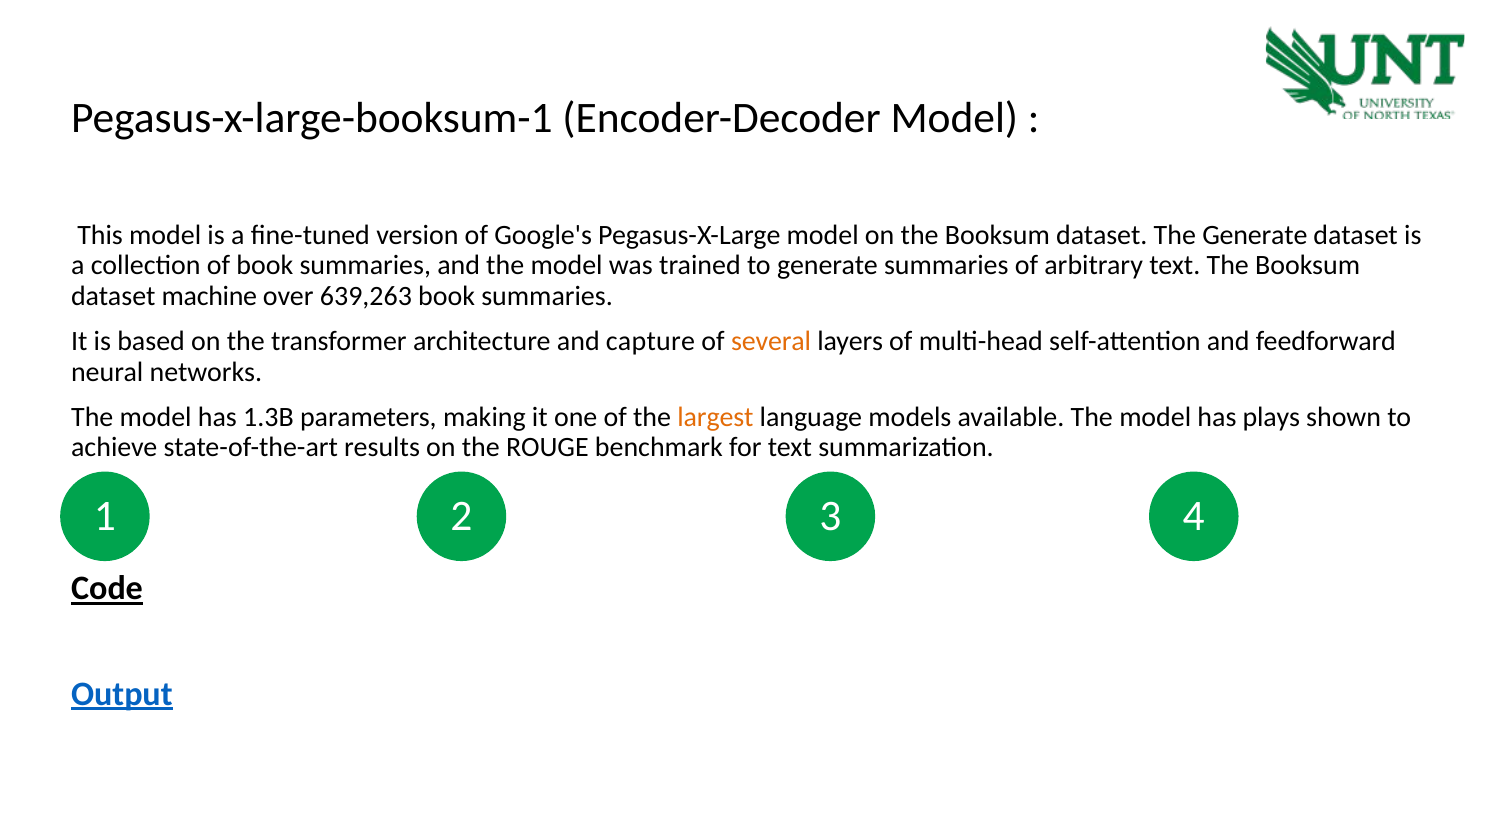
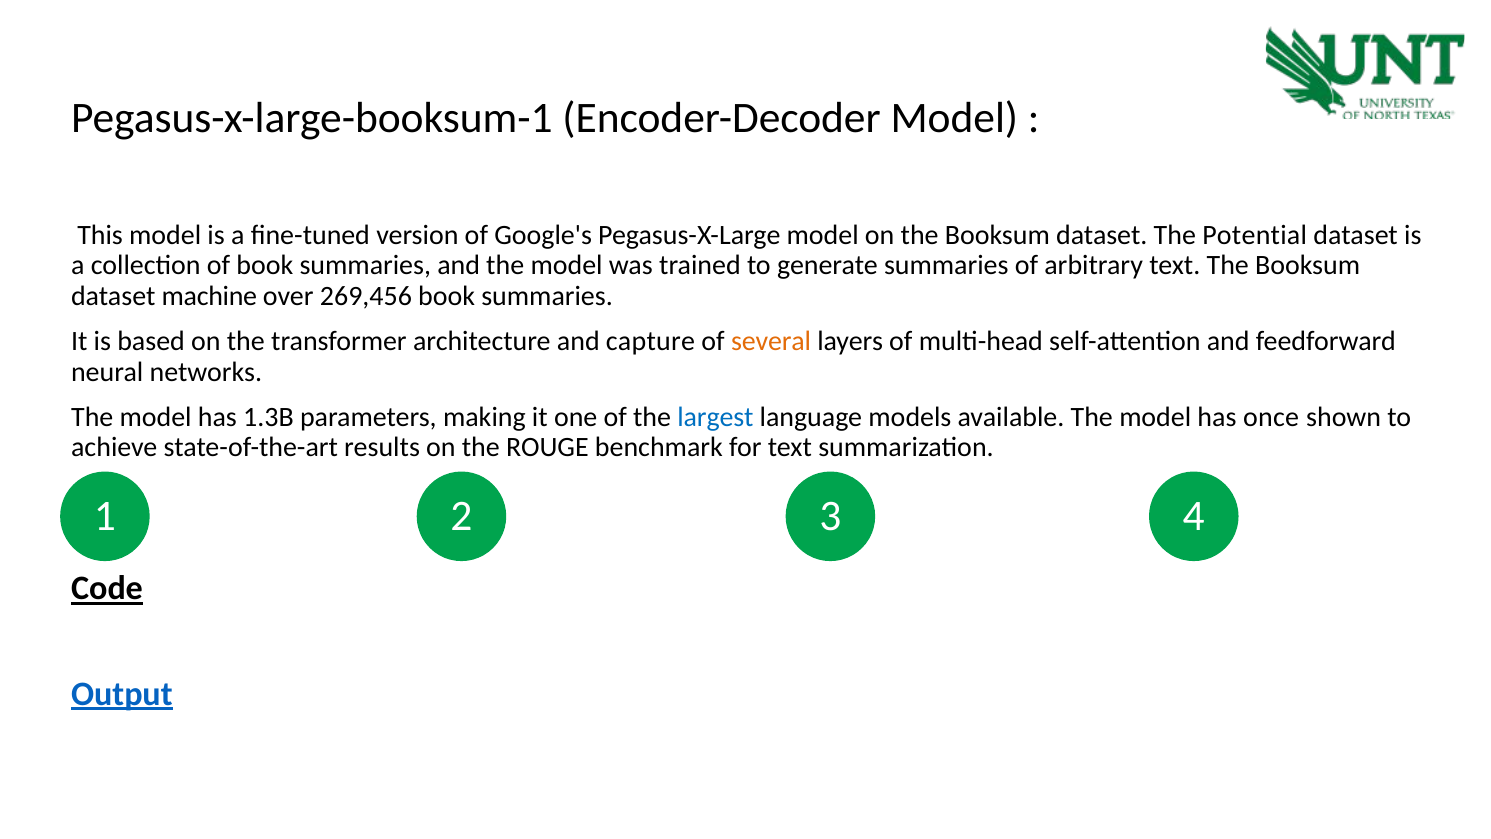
The Generate: Generate -> Potential (1255, 235)
639,263: 639,263 -> 269,456 (366, 296)
largest colour: orange -> blue (715, 417)
plays: plays -> once (1271, 417)
